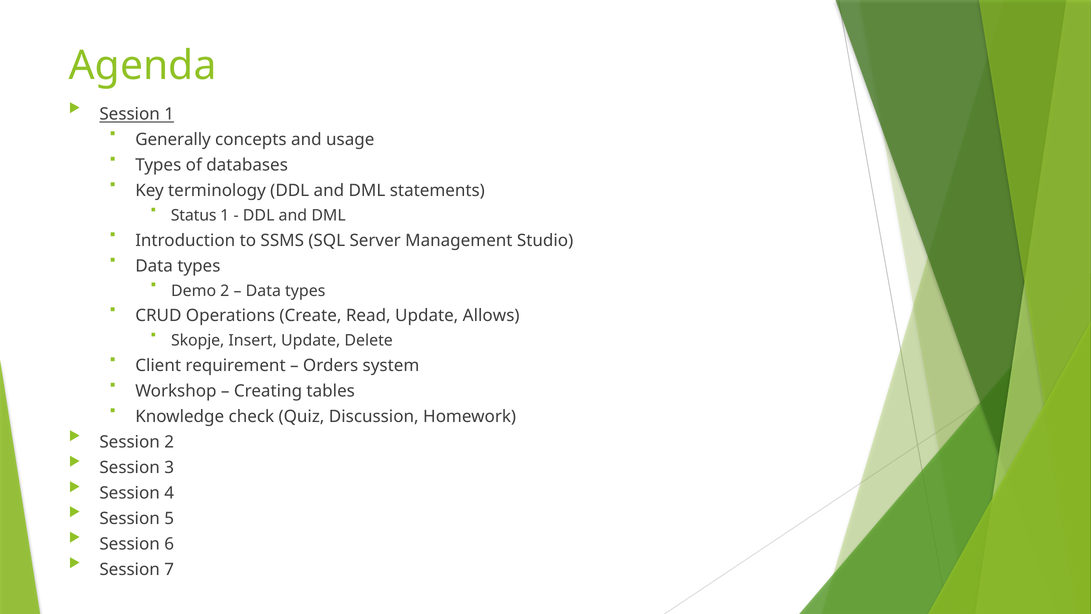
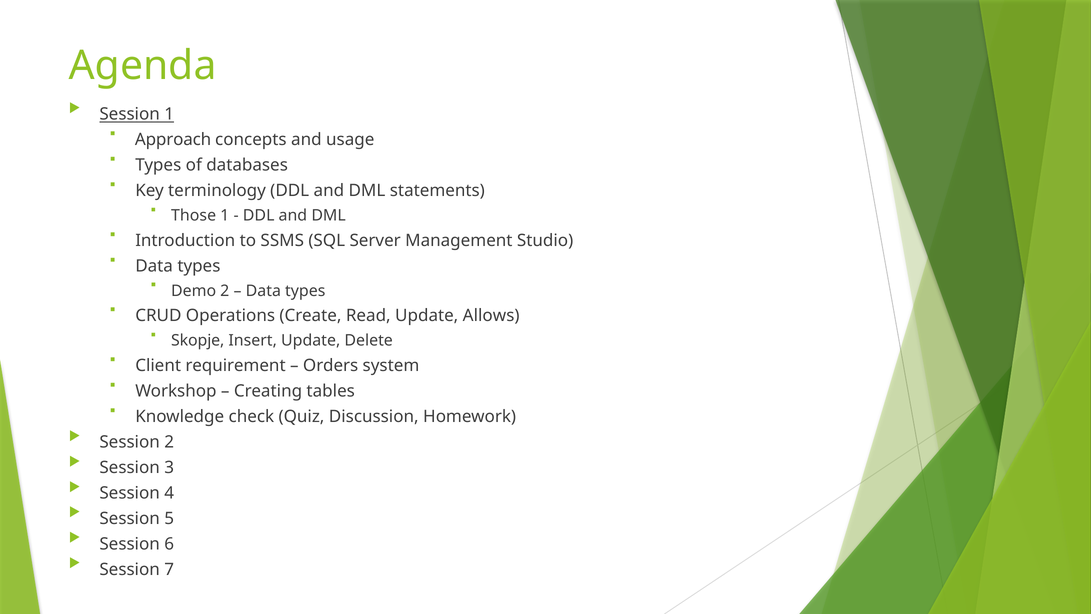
Generally: Generally -> Approach (173, 140)
Status: Status -> Those (194, 215)
